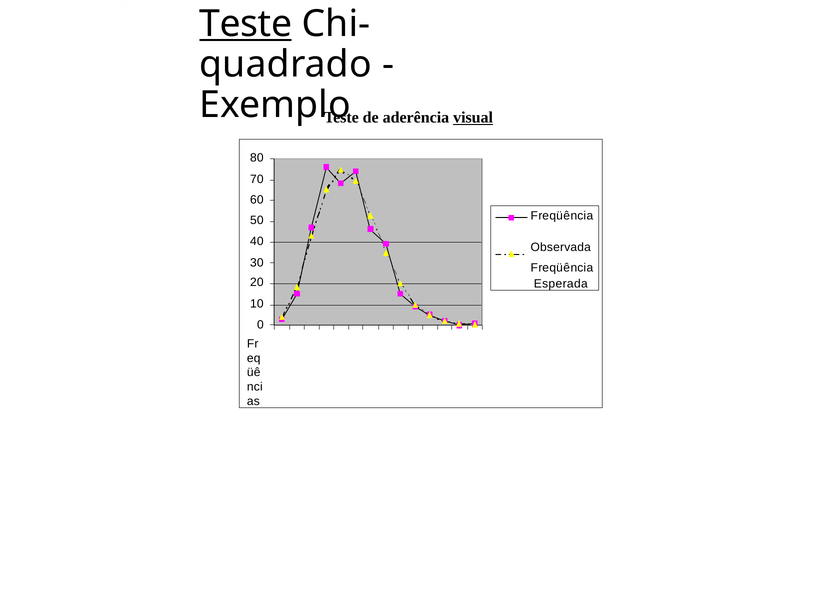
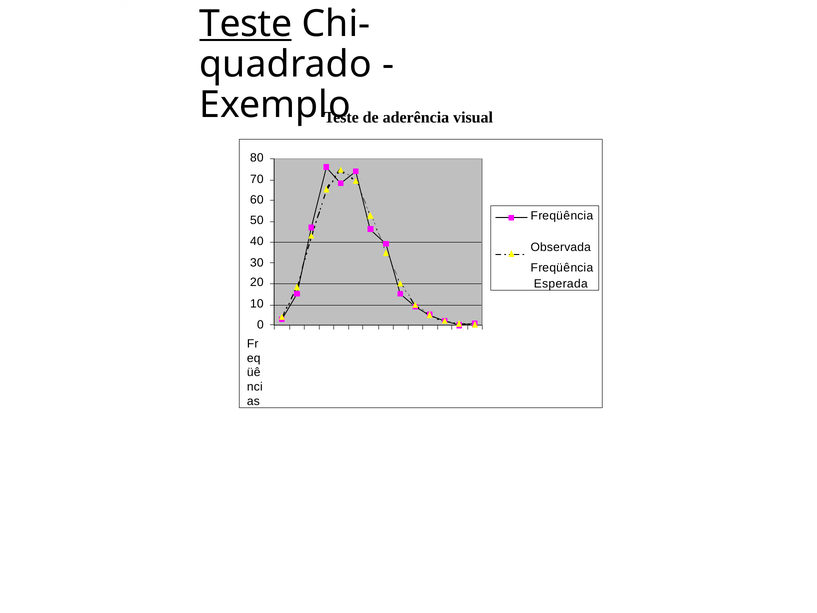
visual underline: present -> none (473, 118)
